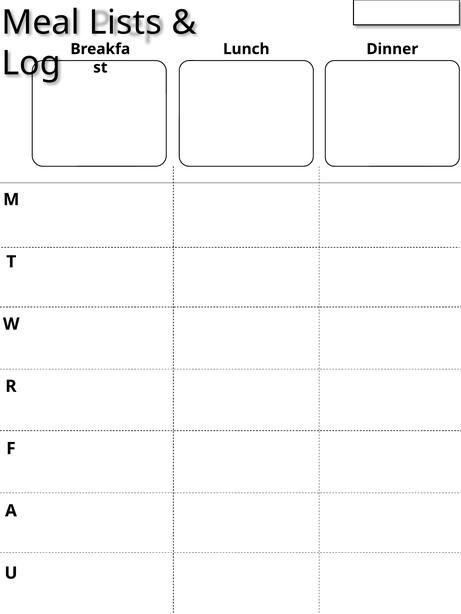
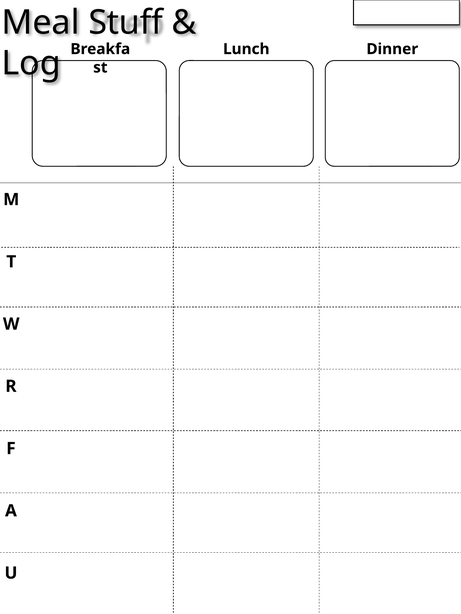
Lists: Lists -> Stuff (126, 22)
